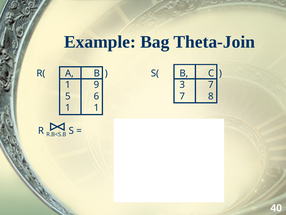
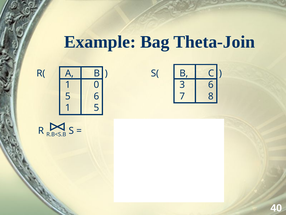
9: 9 -> 0 (96, 85)
3 7: 7 -> 6 (211, 85)
1 1: 1 -> 5 (96, 108)
